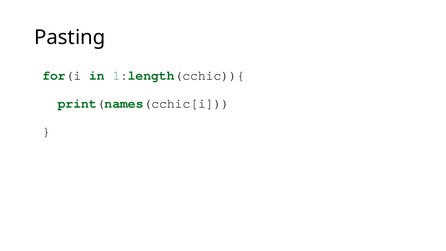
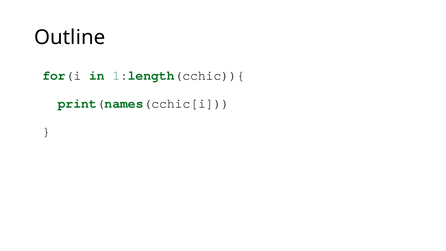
Pasting: Pasting -> Outline (70, 37)
